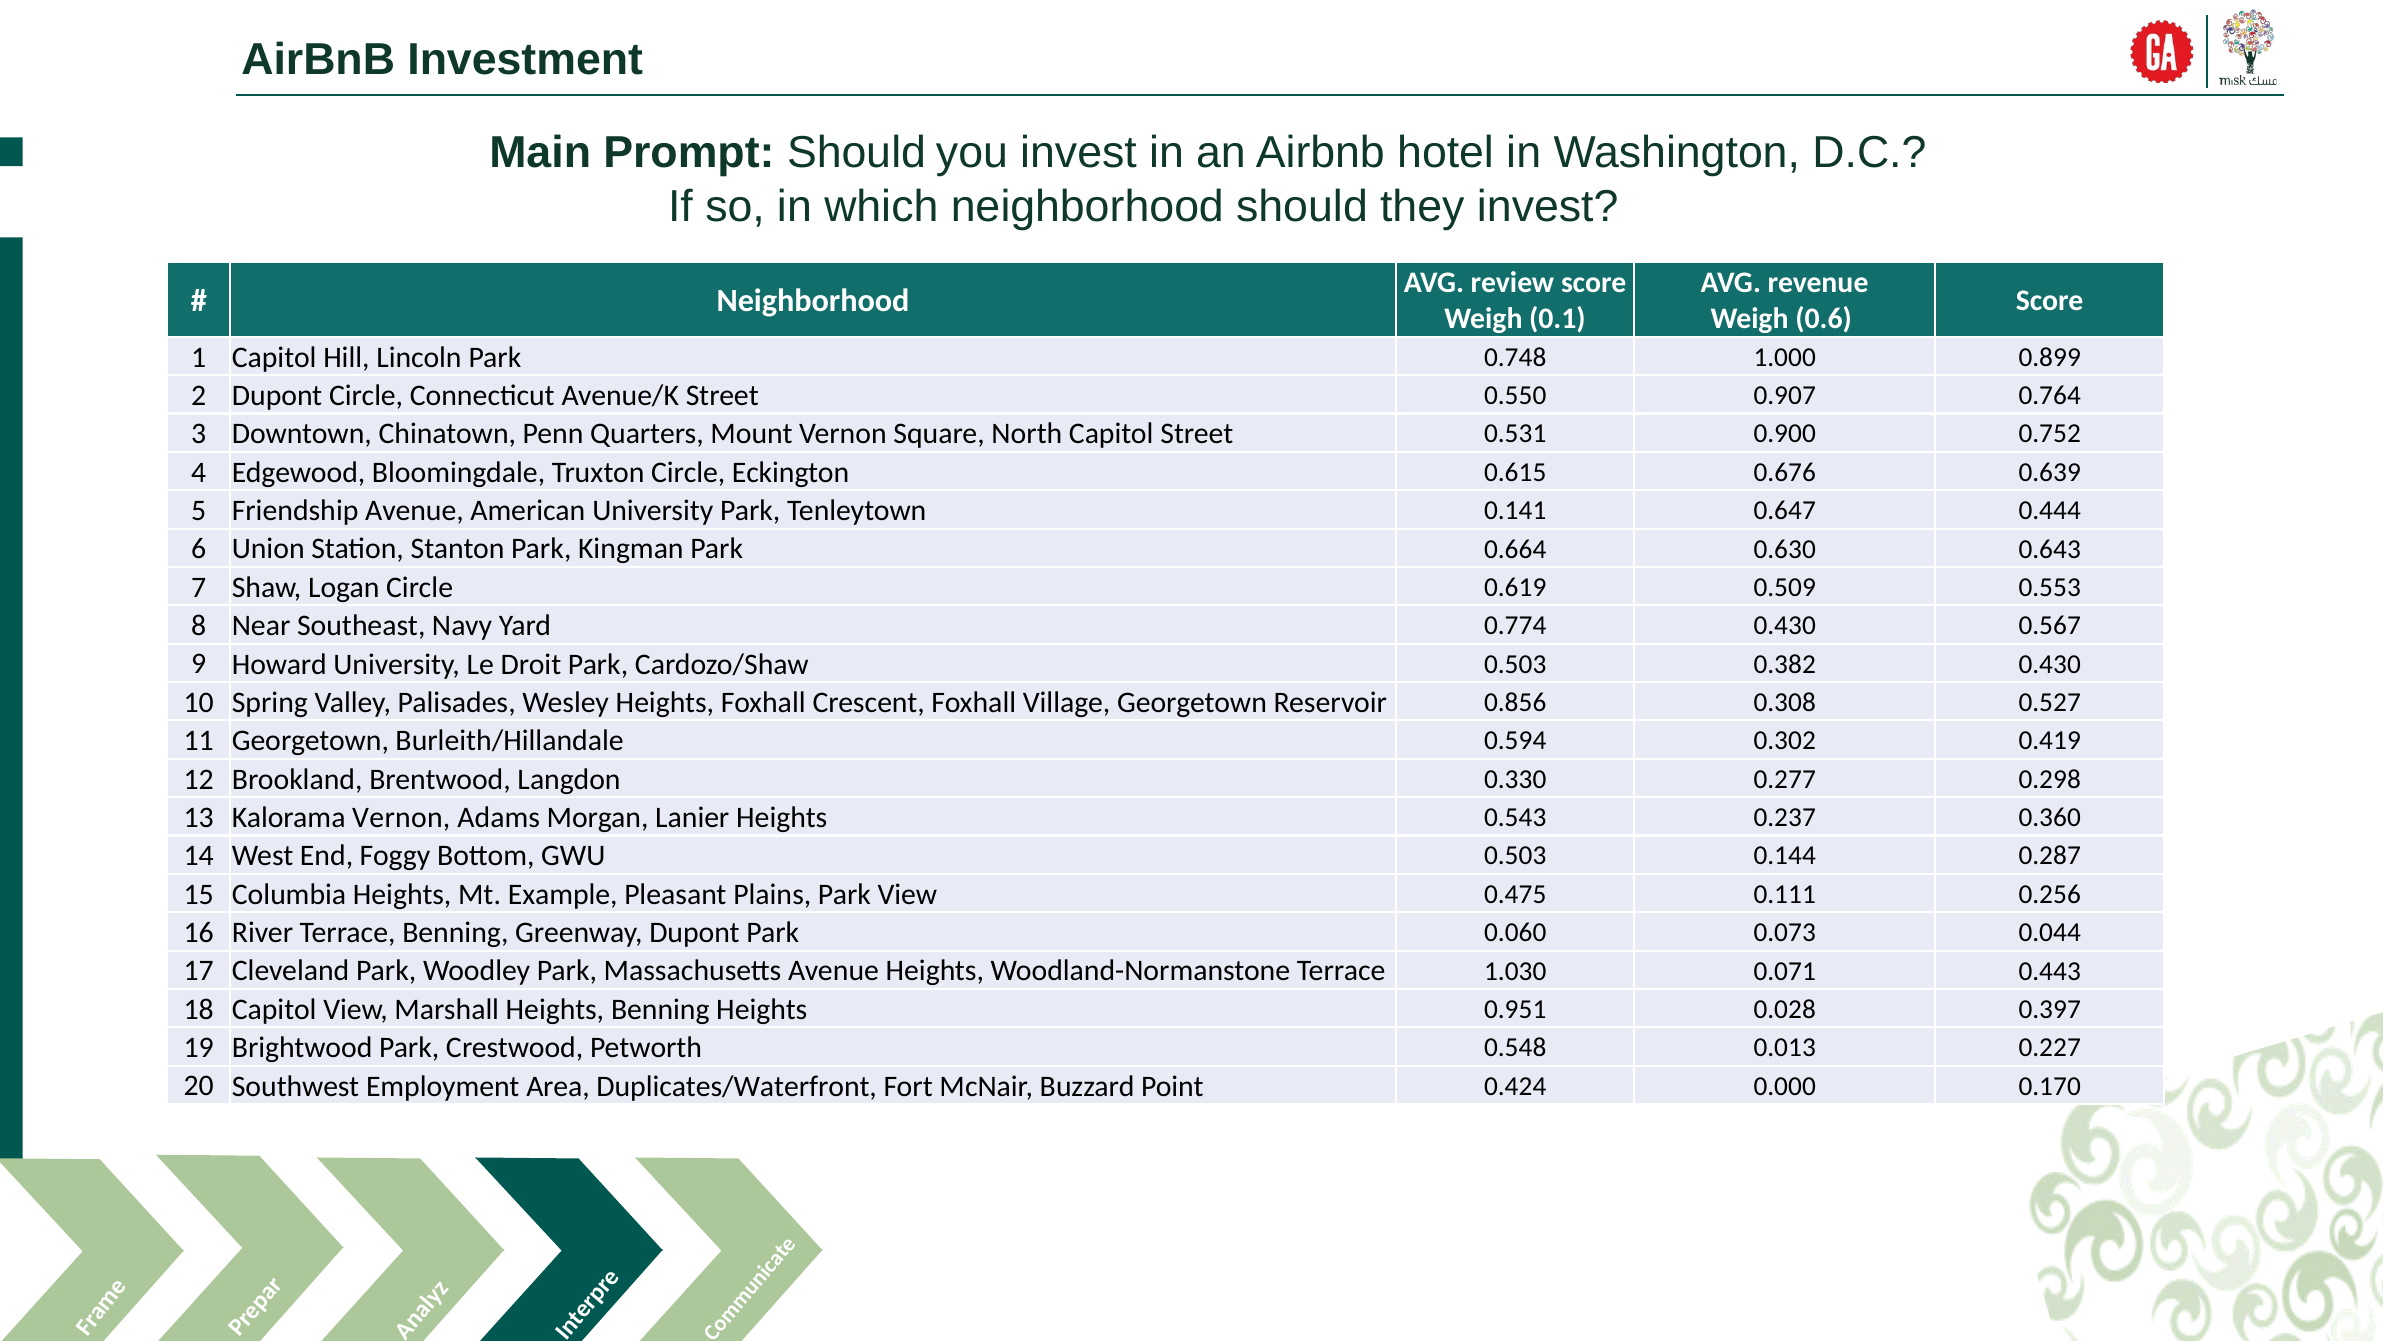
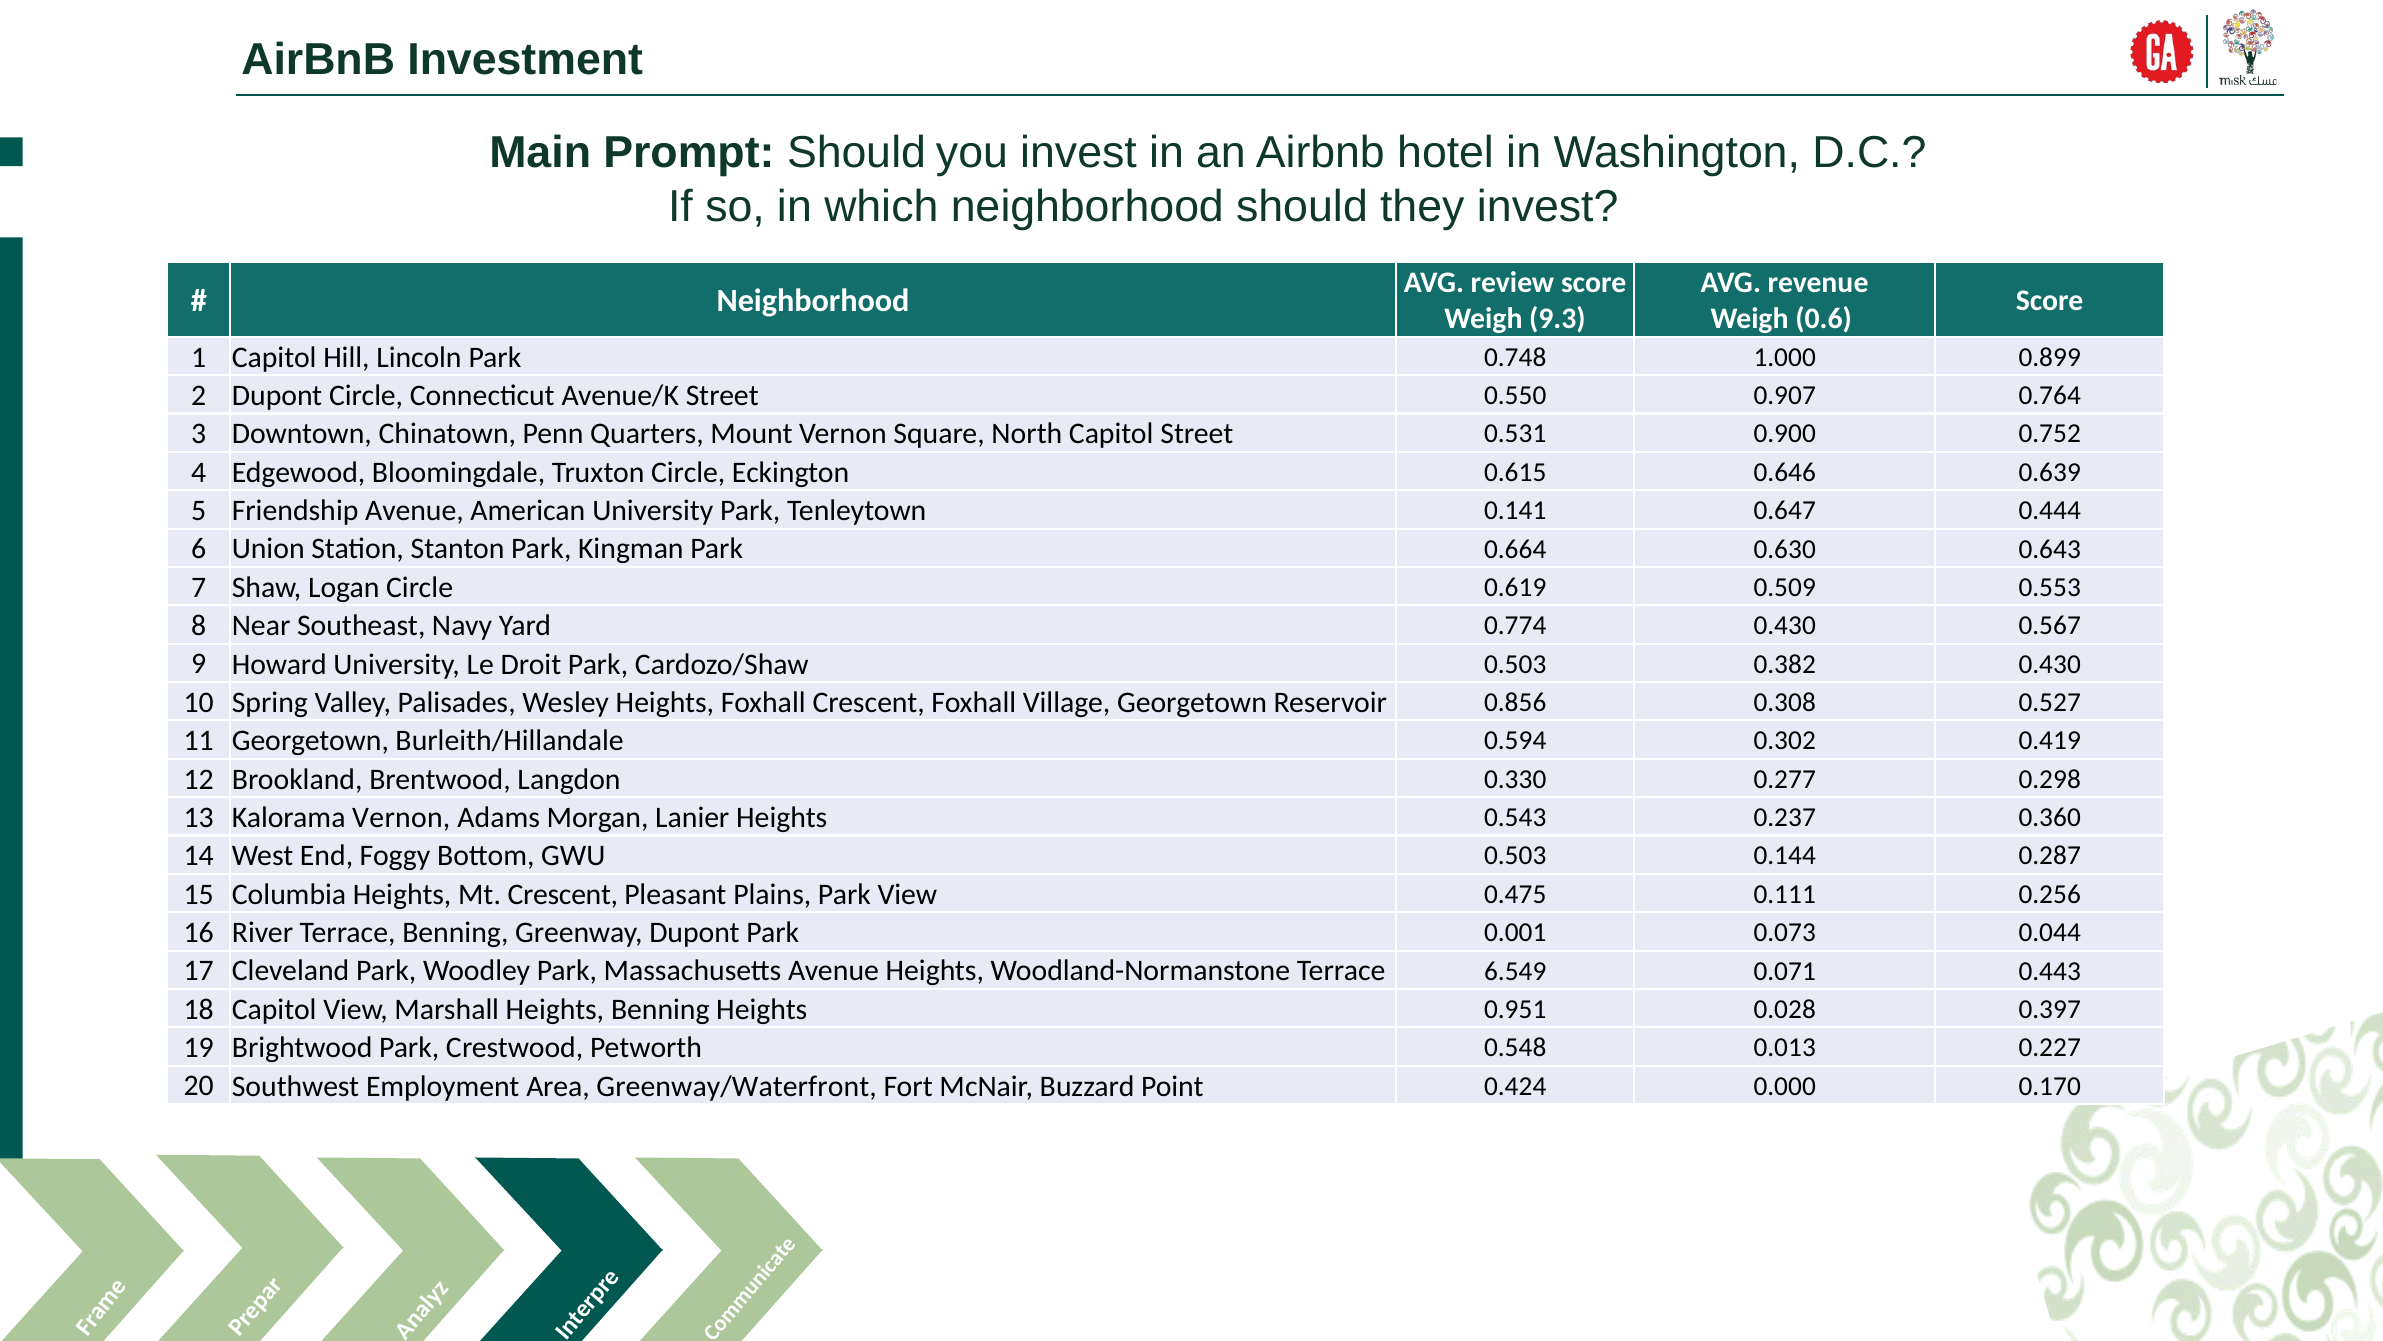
0.1: 0.1 -> 9.3 (1557, 319)
0.676: 0.676 -> 0.646 (1785, 472)
Mt Example: Example -> Crescent (563, 894)
0.060: 0.060 -> 0.001 (1515, 932)
1.030: 1.030 -> 6.549 (1515, 971)
Duplicates/Waterfront: Duplicates/Waterfront -> Greenway/Waterfront (737, 1086)
